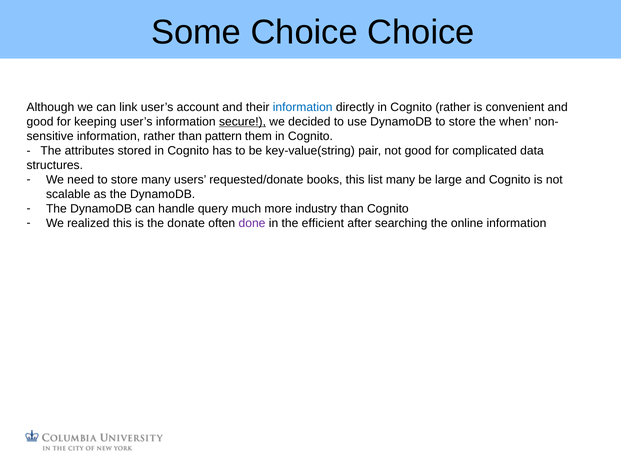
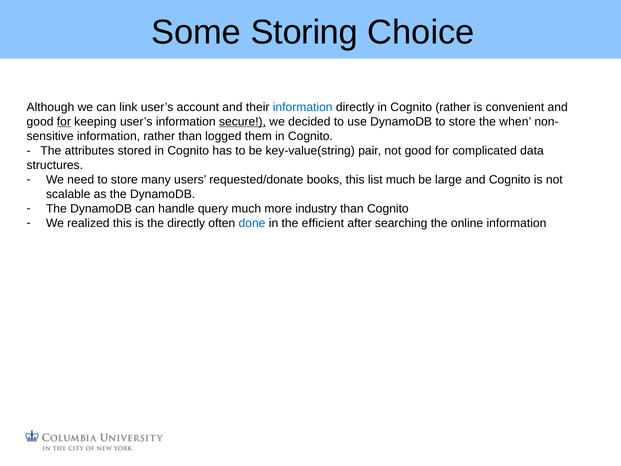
Some Choice: Choice -> Storing (304, 32)
for underline: none -> present (64, 122)
pattern: pattern -> logged (223, 136)
list many: many -> much (401, 180)
the donate: donate -> directly (186, 223)
done colour: purple -> blue (252, 223)
